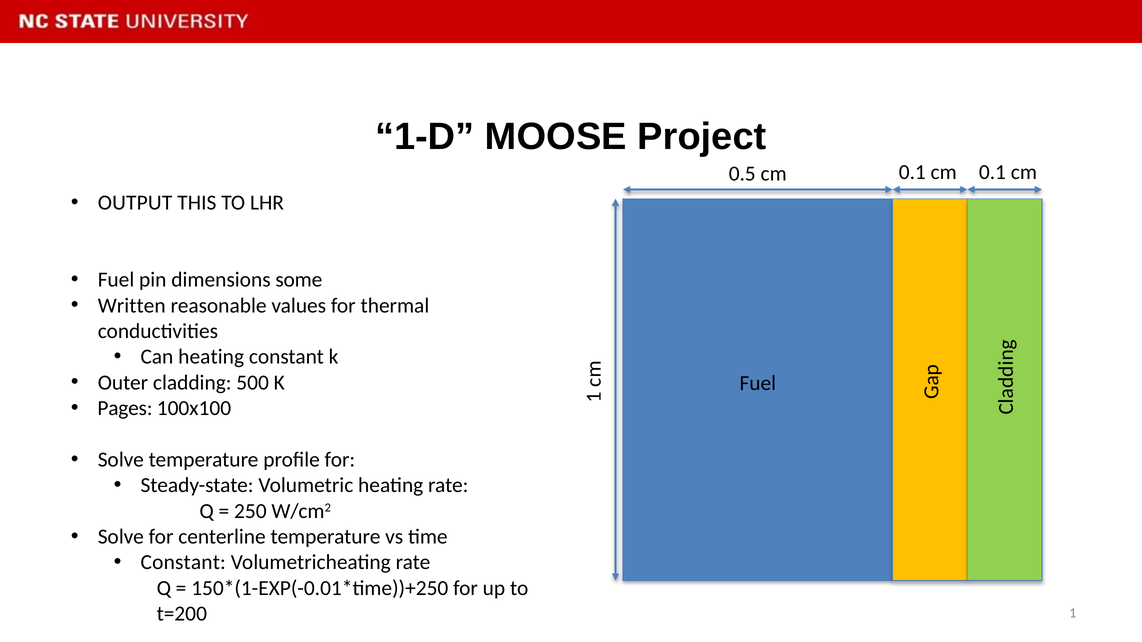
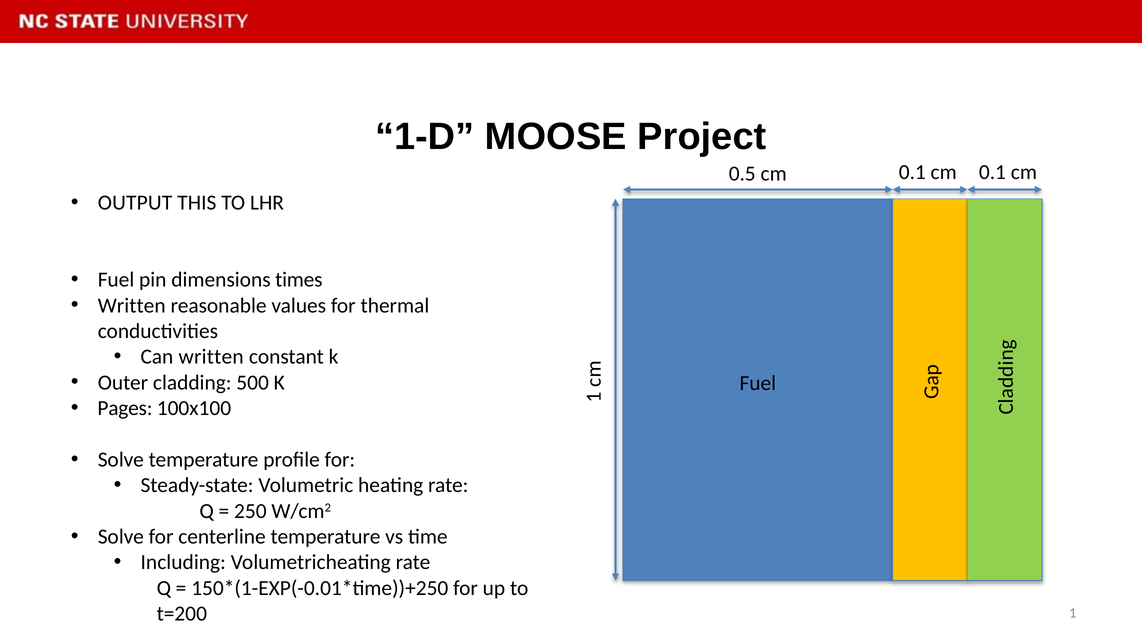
some: some -> times (299, 280)
Can heating: heating -> written (211, 357)
Constant: Constant -> Including (183, 563)
